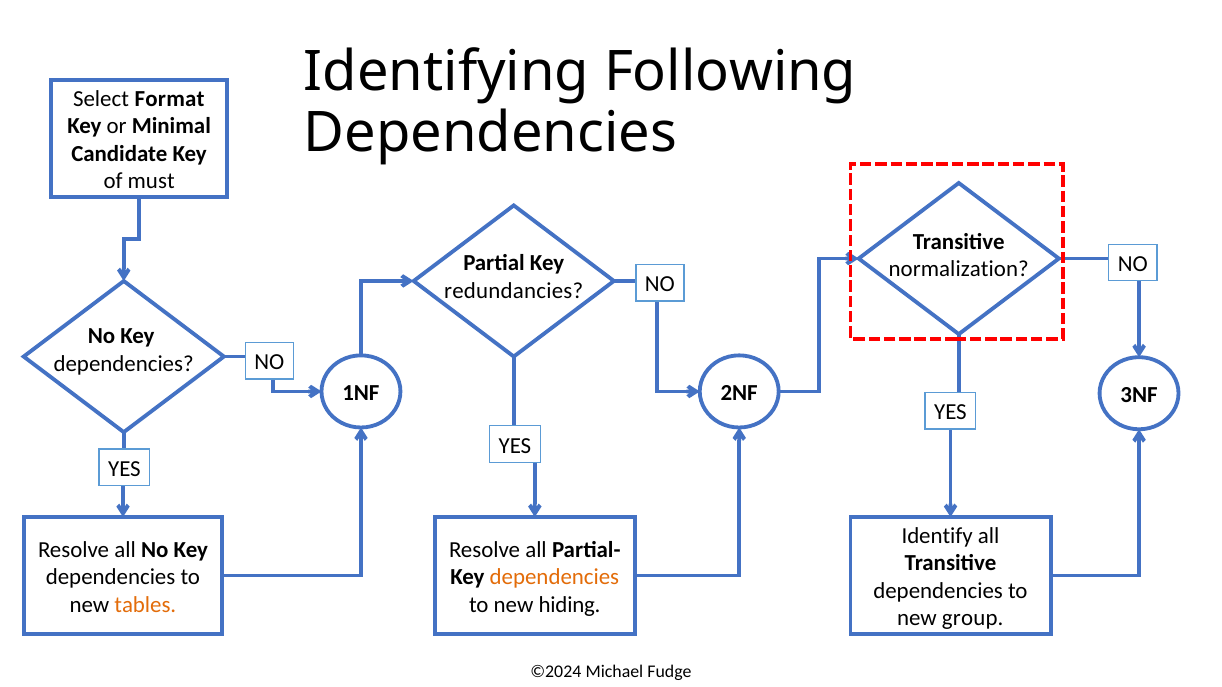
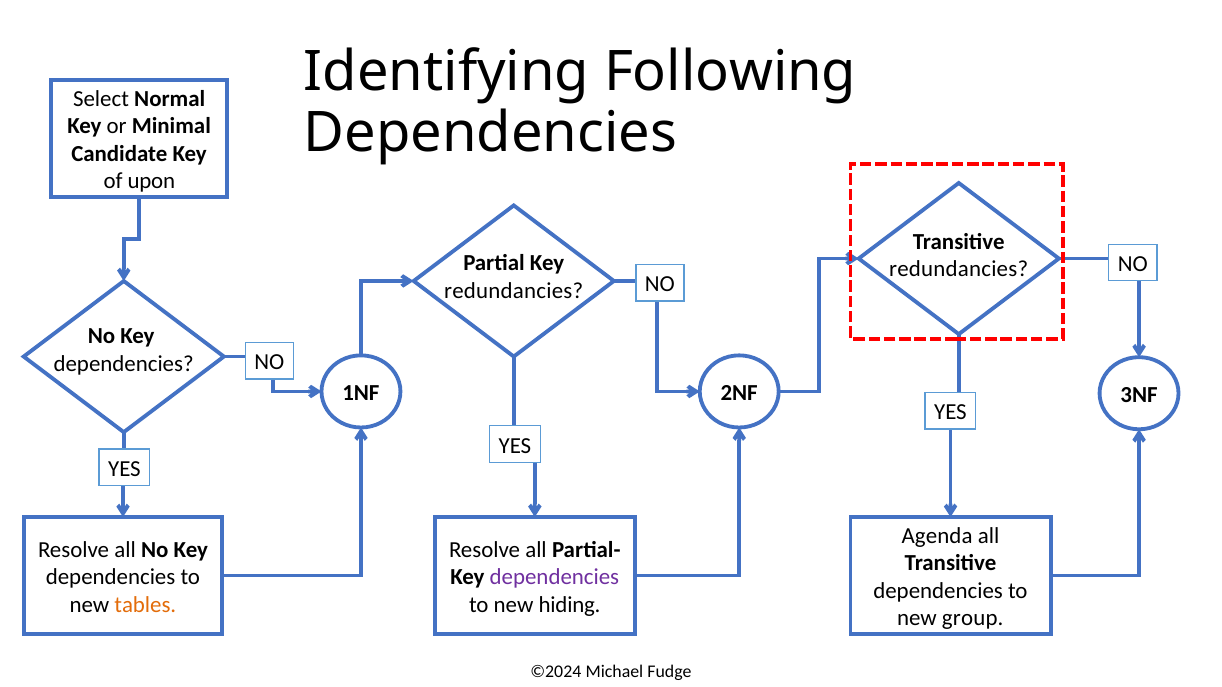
Format: Format -> Normal (170, 99)
must: must -> upon (151, 181)
normalization: normalization -> redundancies (959, 269)
Identify: Identify -> Agenda (937, 536)
dependencies colour: orange -> purple (554, 577)
